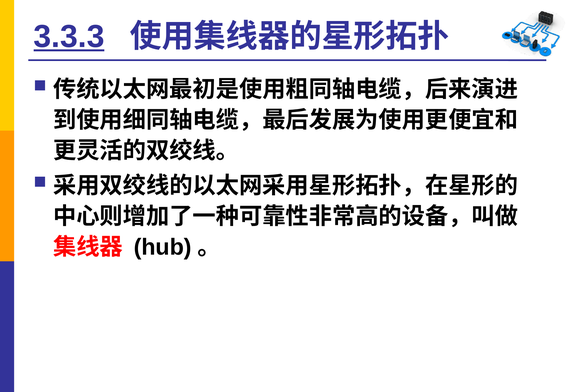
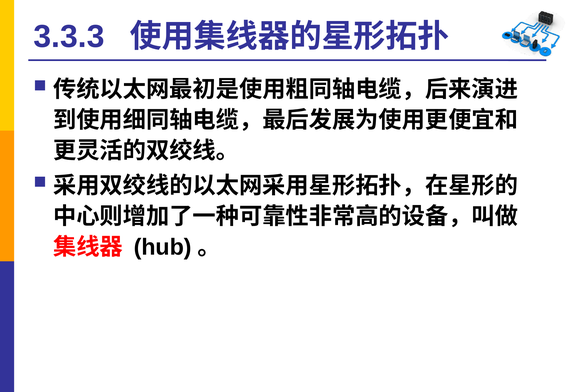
3.3.3 underline: present -> none (69, 36)
